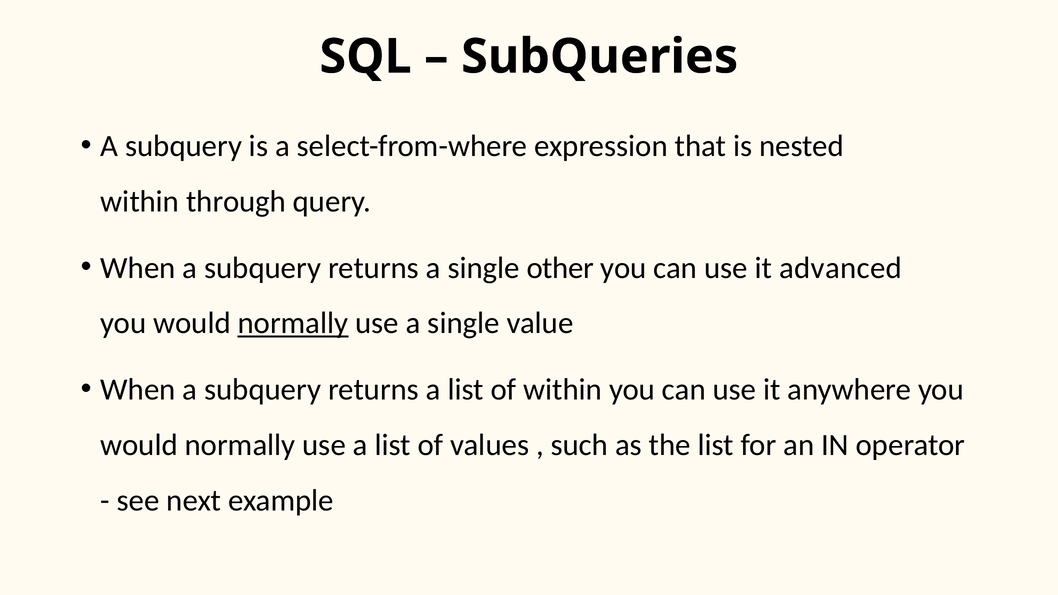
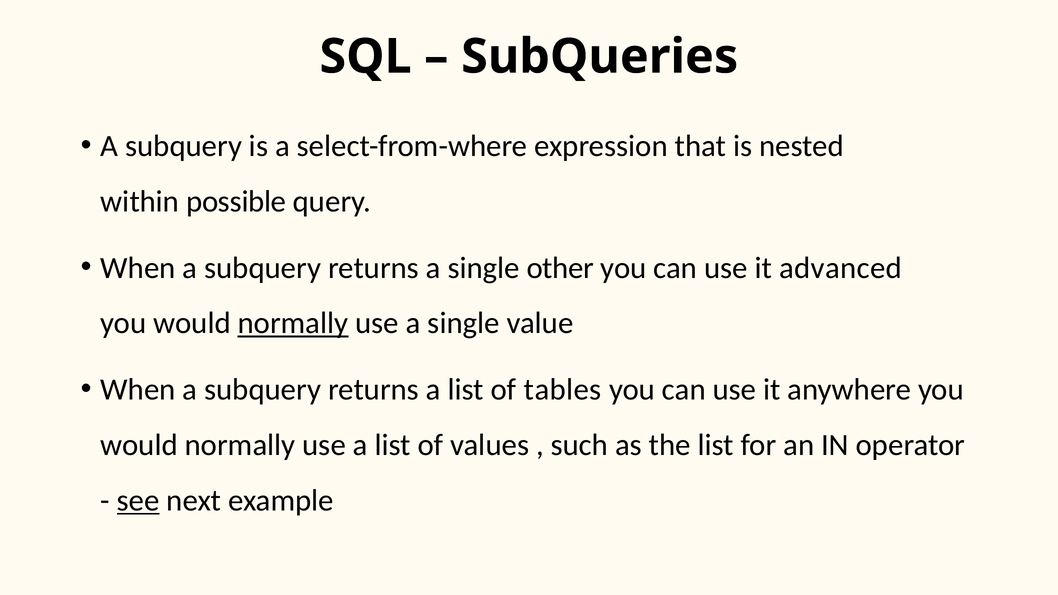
through: through -> possible (236, 201)
of within: within -> tables (563, 390)
see underline: none -> present (138, 501)
